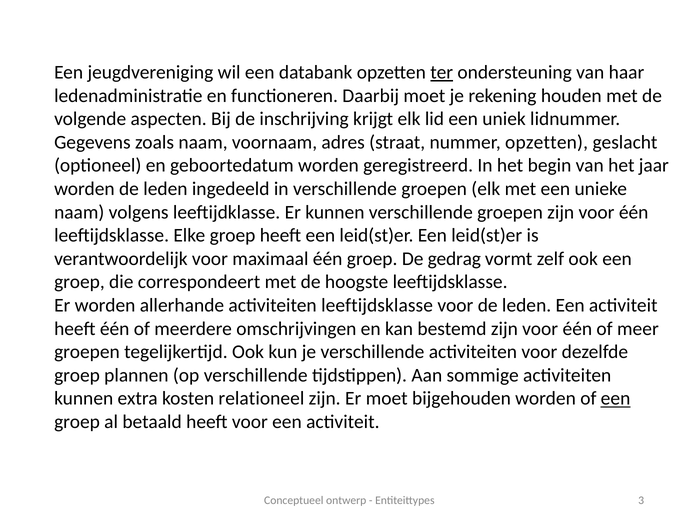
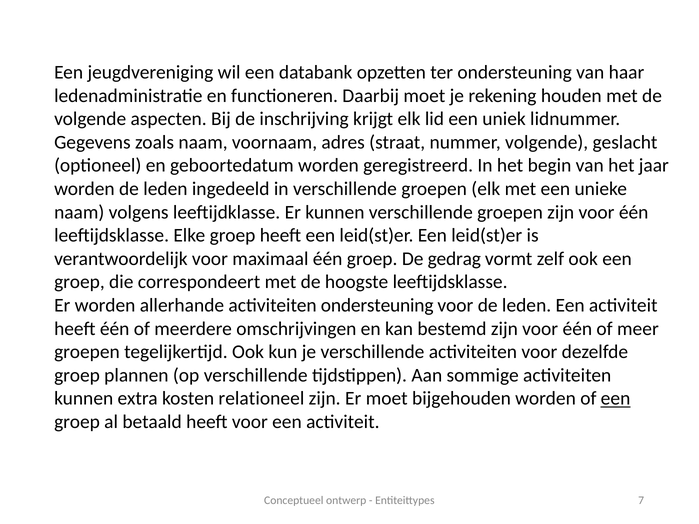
ter underline: present -> none (442, 72)
nummer opzetten: opzetten -> volgende (547, 142)
activiteiten leeftijdsklasse: leeftijdsklasse -> ondersteuning (377, 305)
3: 3 -> 7 (641, 501)
